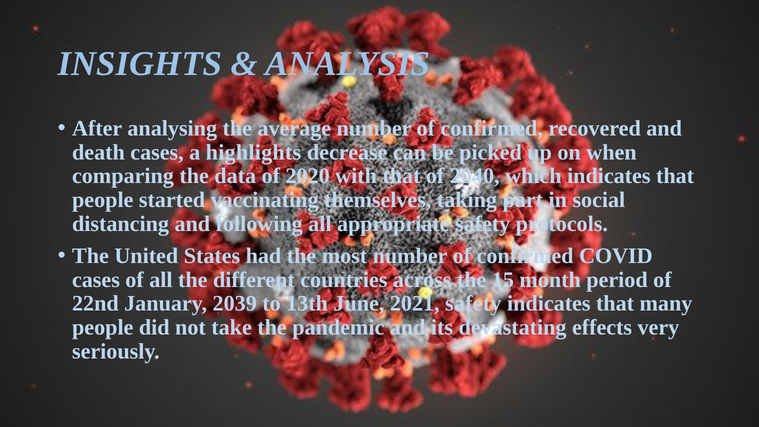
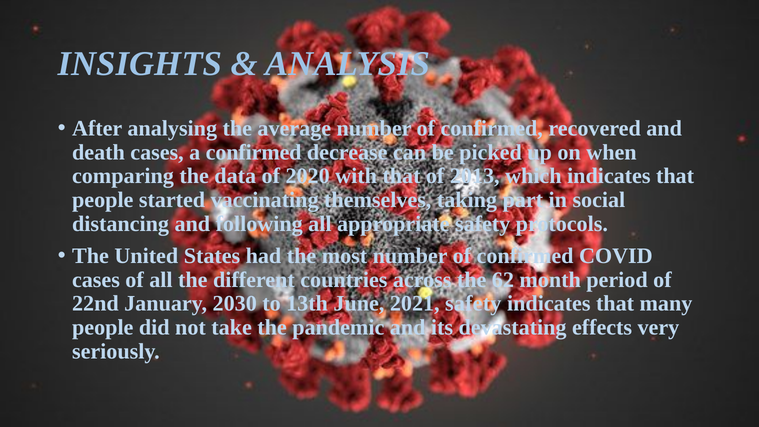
a highlights: highlights -> confirmed (254, 152)
2040: 2040 -> 2013 (475, 176)
15: 15 -> 62 (503, 280)
2039: 2039 -> 2030 (235, 304)
